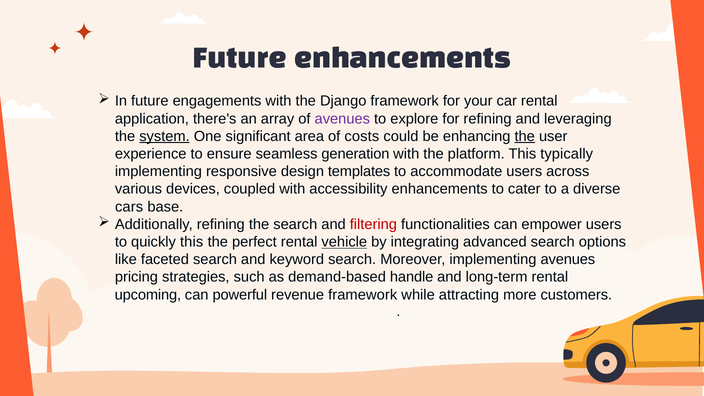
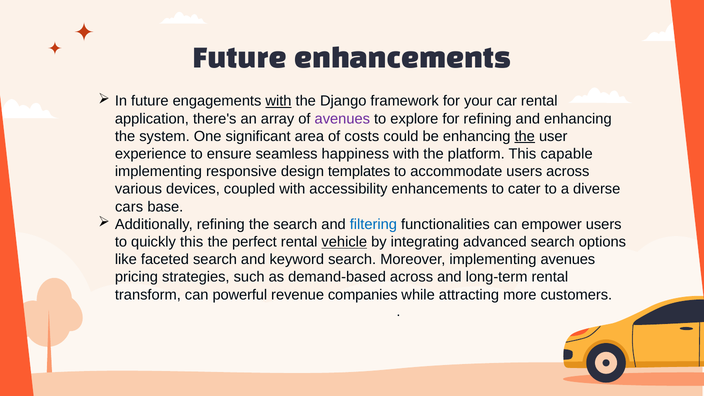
with underline: none -> present (278, 101)
and leveraging: leveraging -> enhancing (578, 119)
system underline: present -> none (165, 136)
generation: generation -> happiness (355, 154)
typically: typically -> capable (567, 154)
filtering colour: red -> blue (373, 224)
demand-based handle: handle -> across (412, 277)
upcoming: upcoming -> transform (148, 295)
revenue framework: framework -> companies (363, 295)
